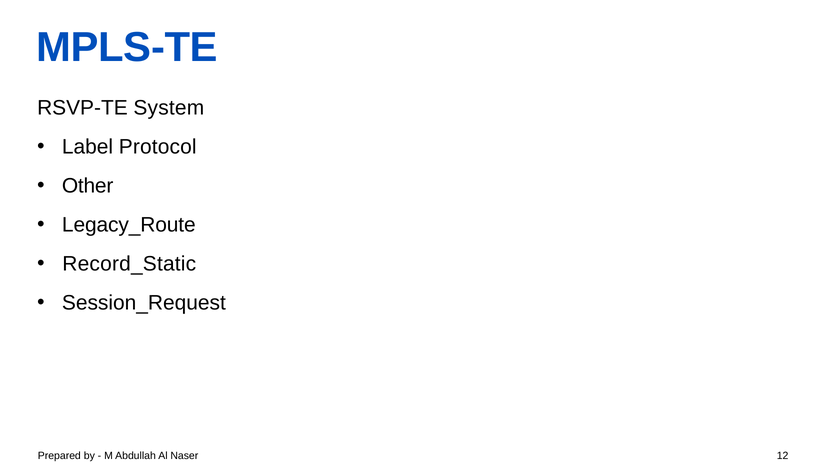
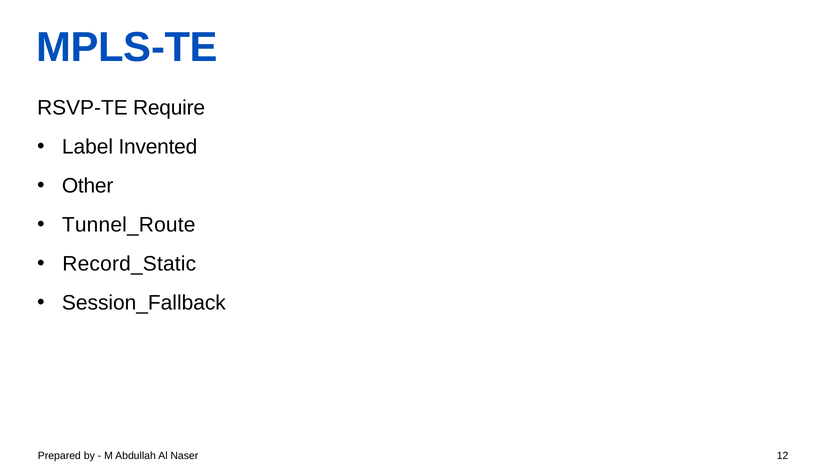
System: System -> Require (169, 108)
Protocol: Protocol -> Invented (158, 147)
Legacy_Route: Legacy_Route -> Tunnel_Route (129, 225)
Session_Request: Session_Request -> Session_Fallback (144, 303)
